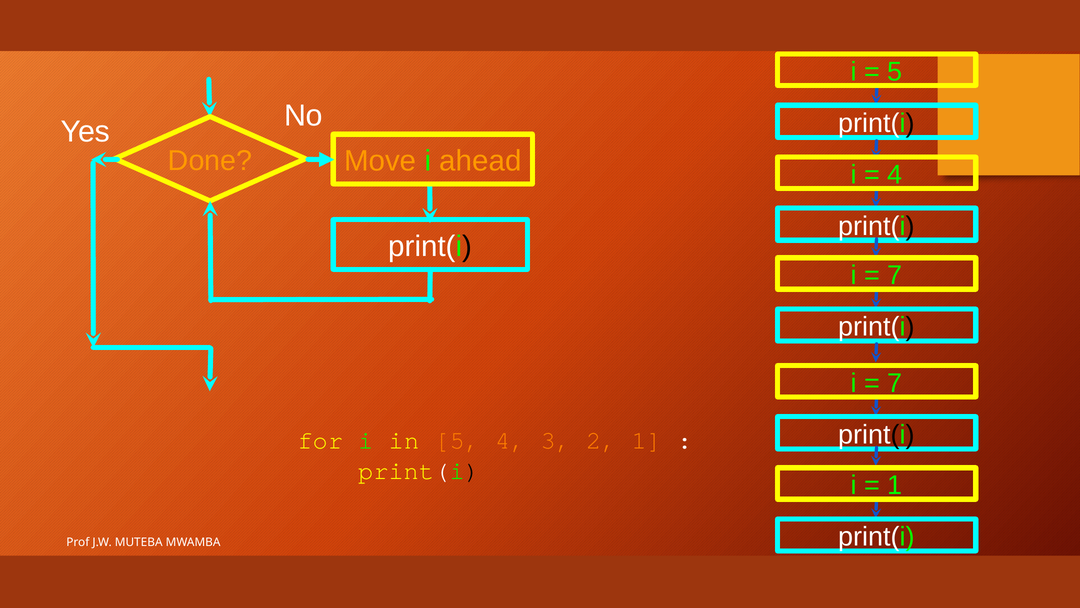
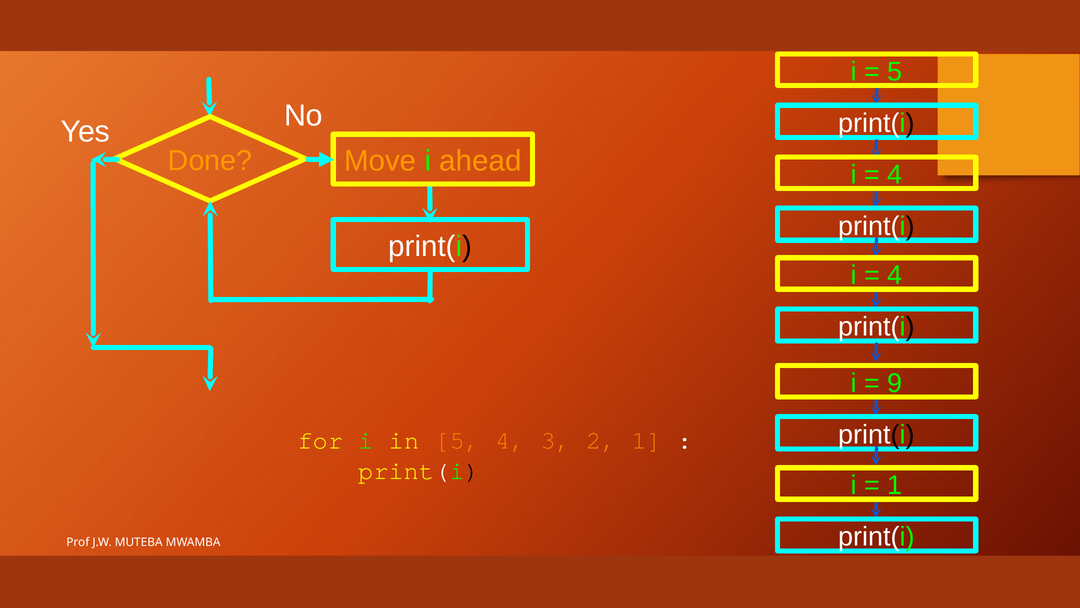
7: 7 -> 4 (895, 275)
7: 7 -> 9 (895, 383)
